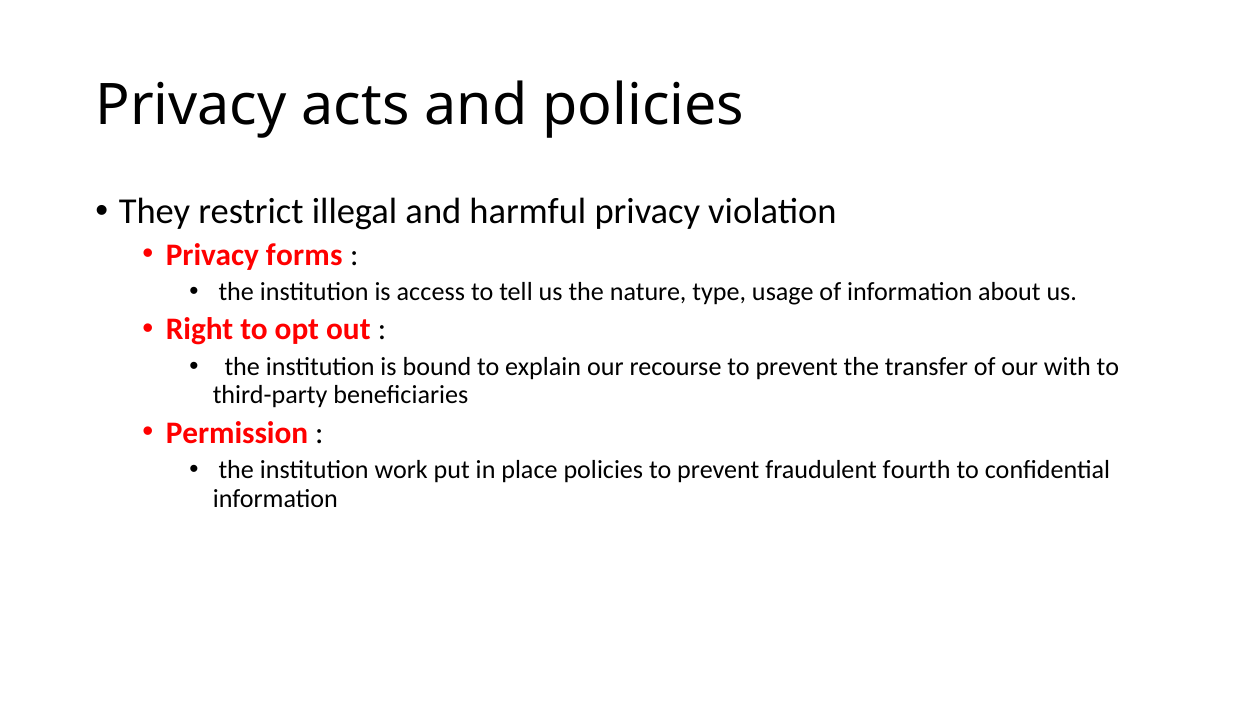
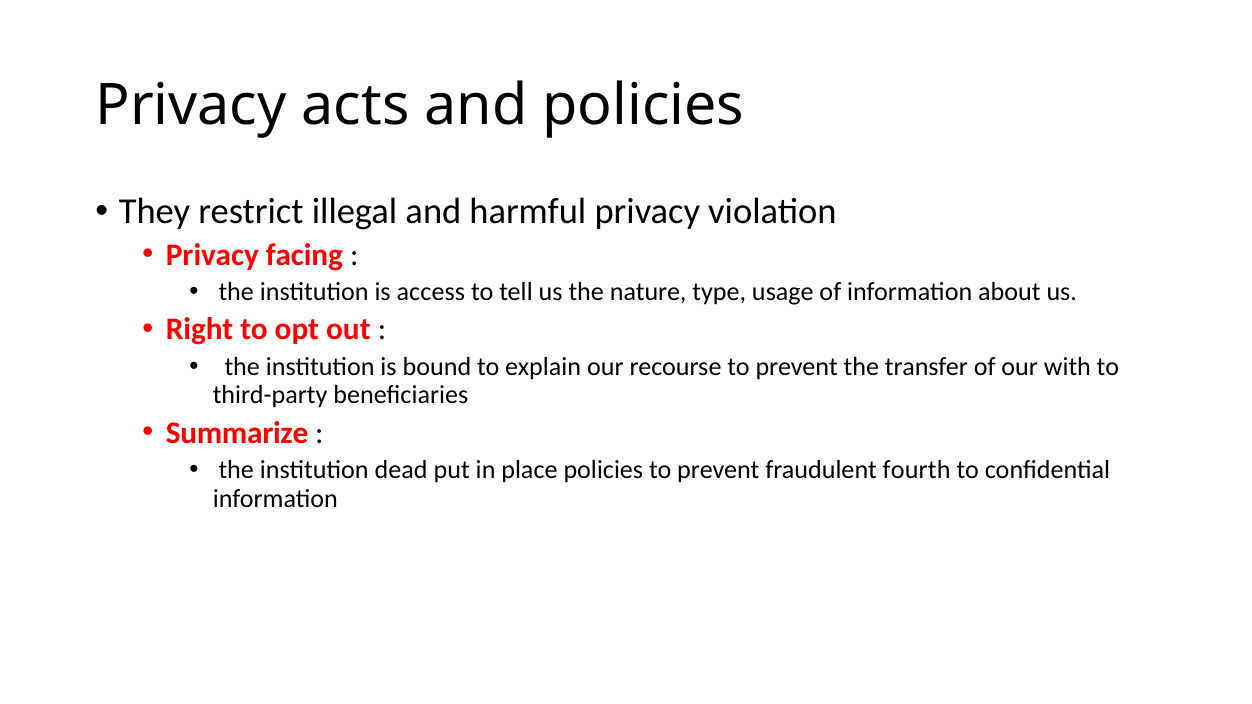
forms: forms -> facing (304, 255)
Permission: Permission -> Summarize (237, 433)
work: work -> dead (401, 471)
